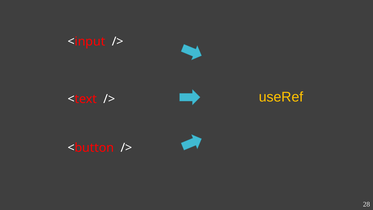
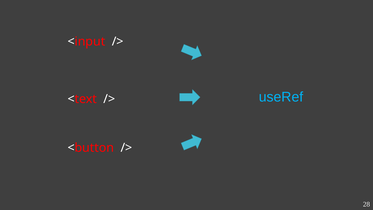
useRef colour: yellow -> light blue (281, 97)
